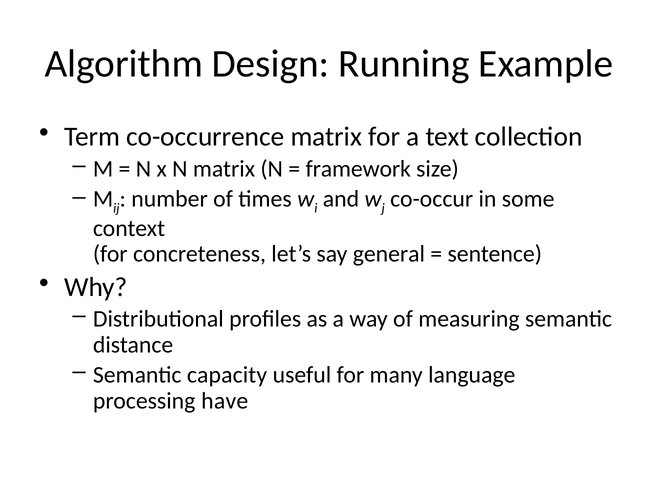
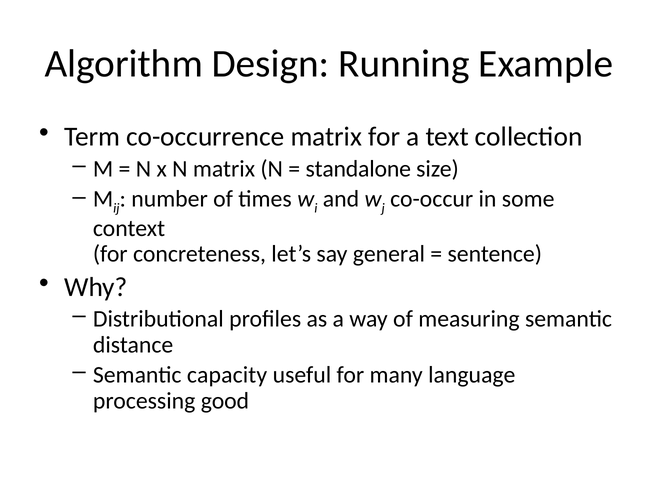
framework: framework -> standalone (358, 169)
have: have -> good (225, 400)
